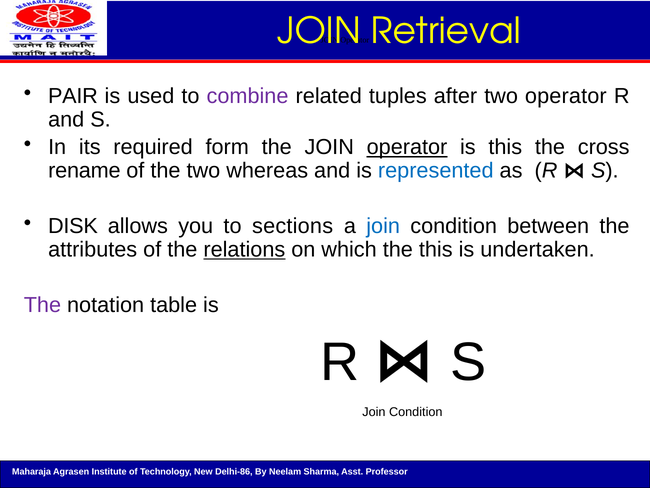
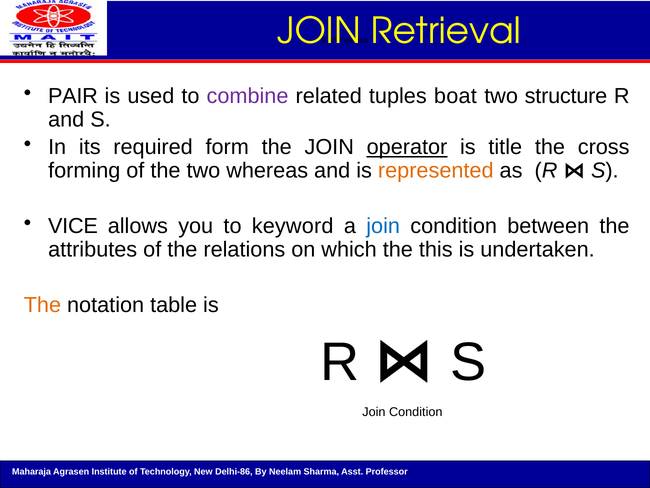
after: after -> boat (455, 96)
two operator: operator -> structure (566, 96)
is this: this -> title (505, 147)
rename: rename -> forming (84, 171)
represented colour: blue -> orange (436, 171)
DISK: DISK -> VICE (73, 226)
sections: sections -> keyword (293, 226)
relations underline: present -> none (244, 249)
The colour: purple -> orange (42, 305)
